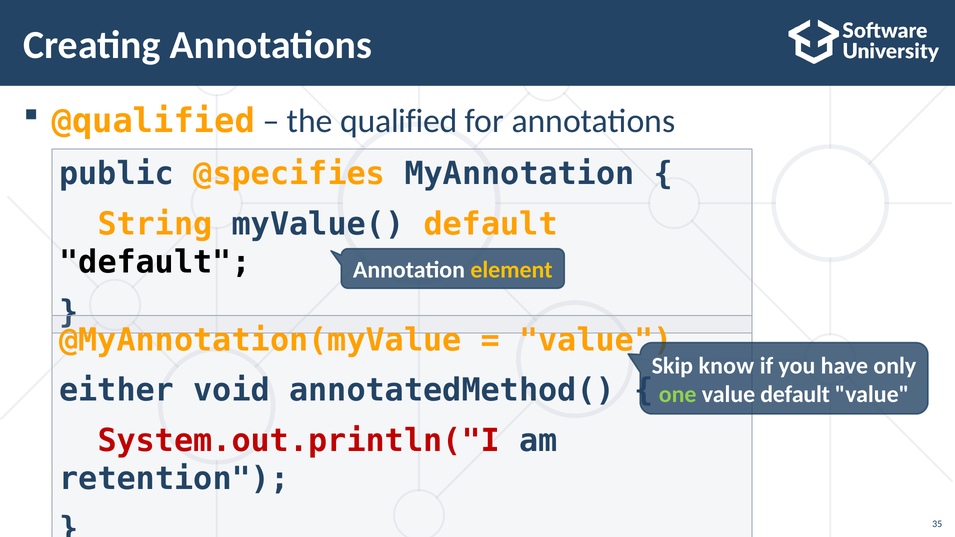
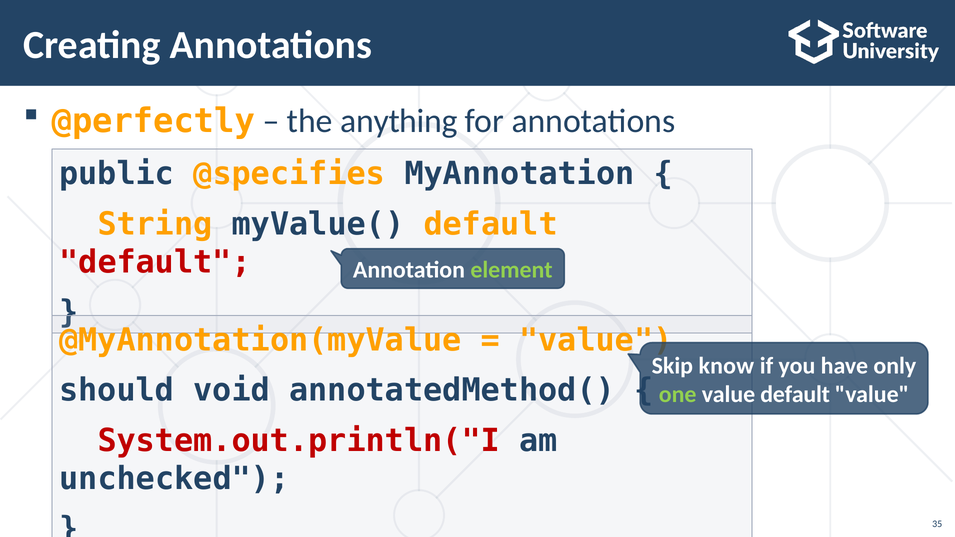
@qualified: @qualified -> @perfectly (153, 121)
qualified: qualified -> anything (399, 121)
default colour: black -> red (155, 262)
element colour: yellow -> light green (512, 270)
either: either -> should (117, 391)
retention: retention -> unchecked (174, 479)
